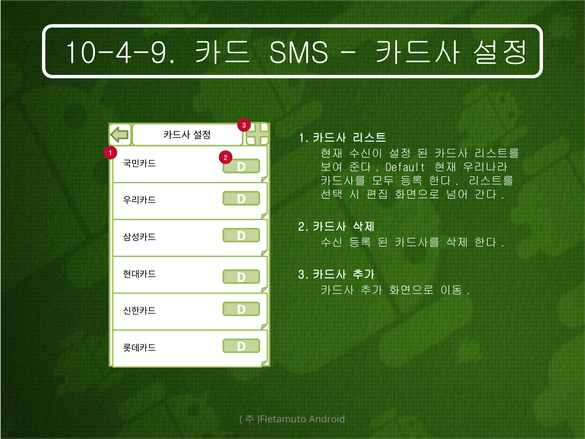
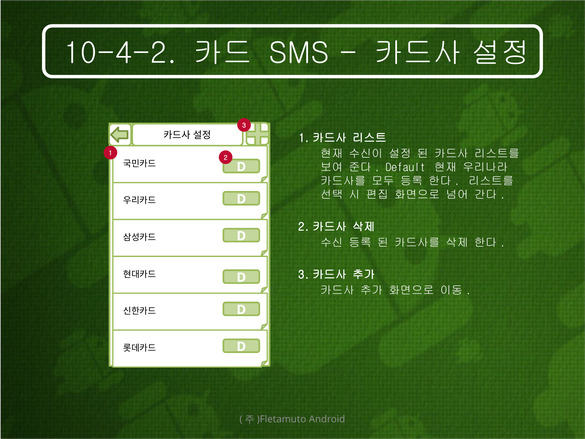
10-4-9: 10-4-9 -> 10-4-2 (120, 53)
